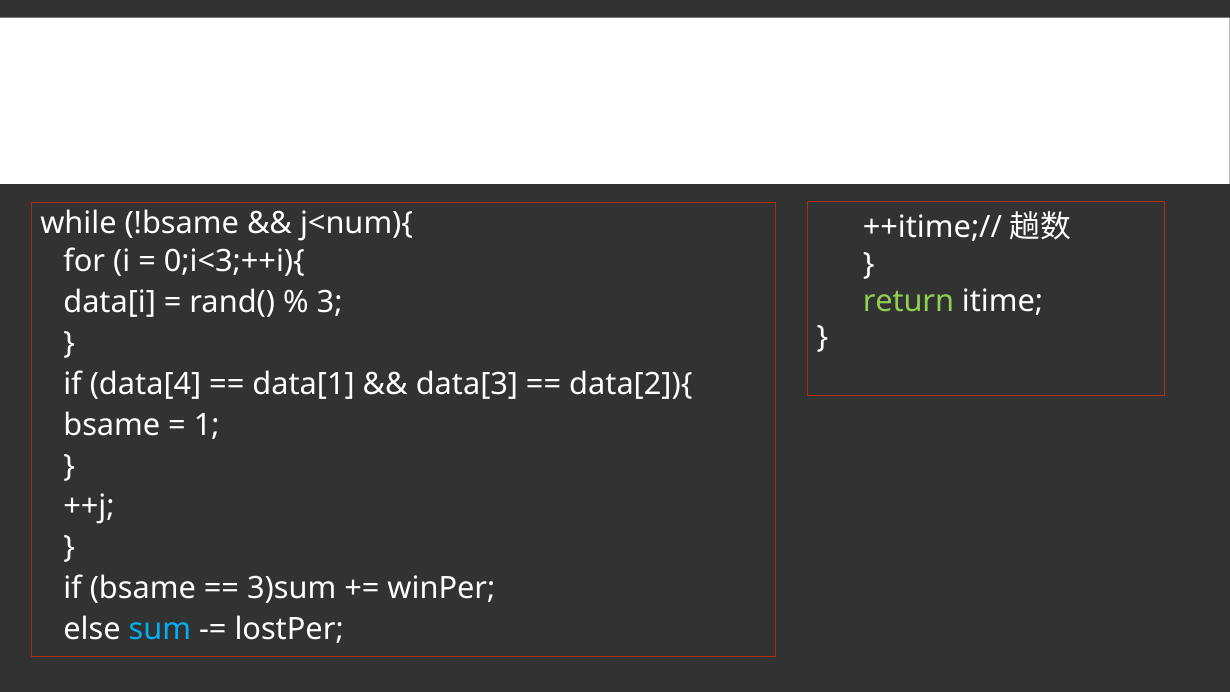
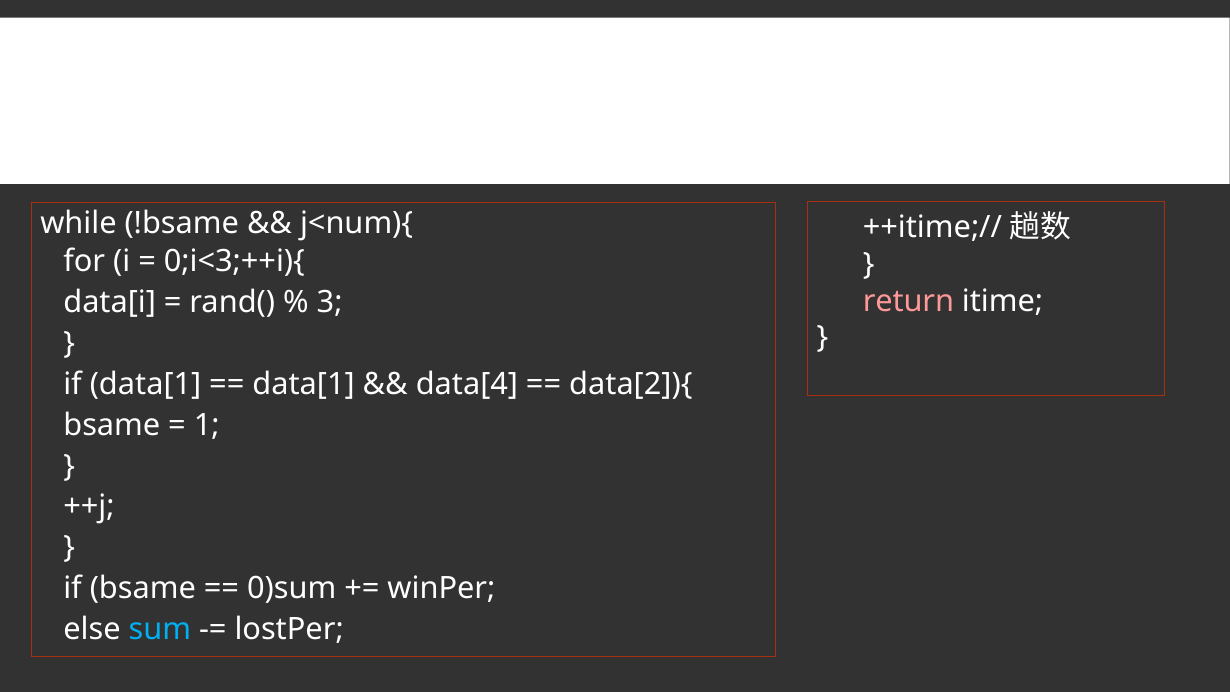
return colour: light green -> pink (908, 301)
if data[4: data[4 -> data[1 (146, 384)
data[3: data[3 -> data[4 (467, 384)
3)sum: 3)sum -> 0)sum (292, 589)
